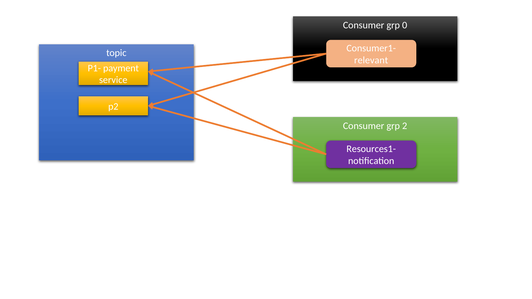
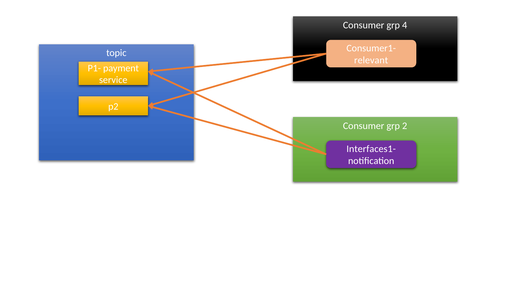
0: 0 -> 4 (405, 25)
Resources1-: Resources1- -> Interfaces1- (371, 149)
